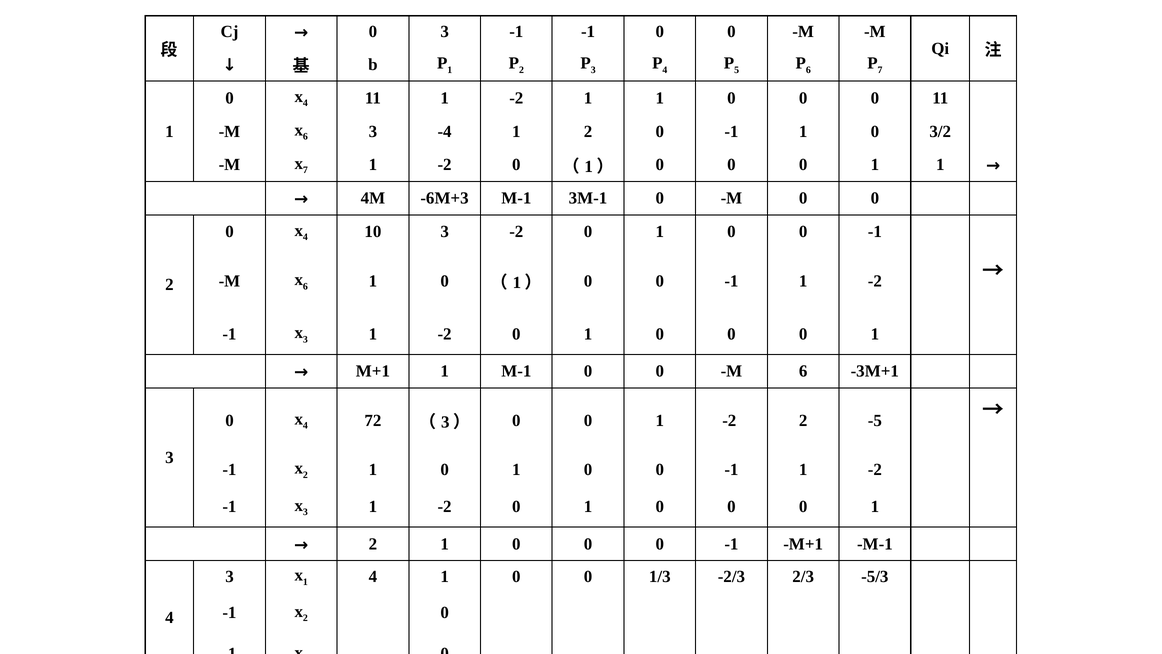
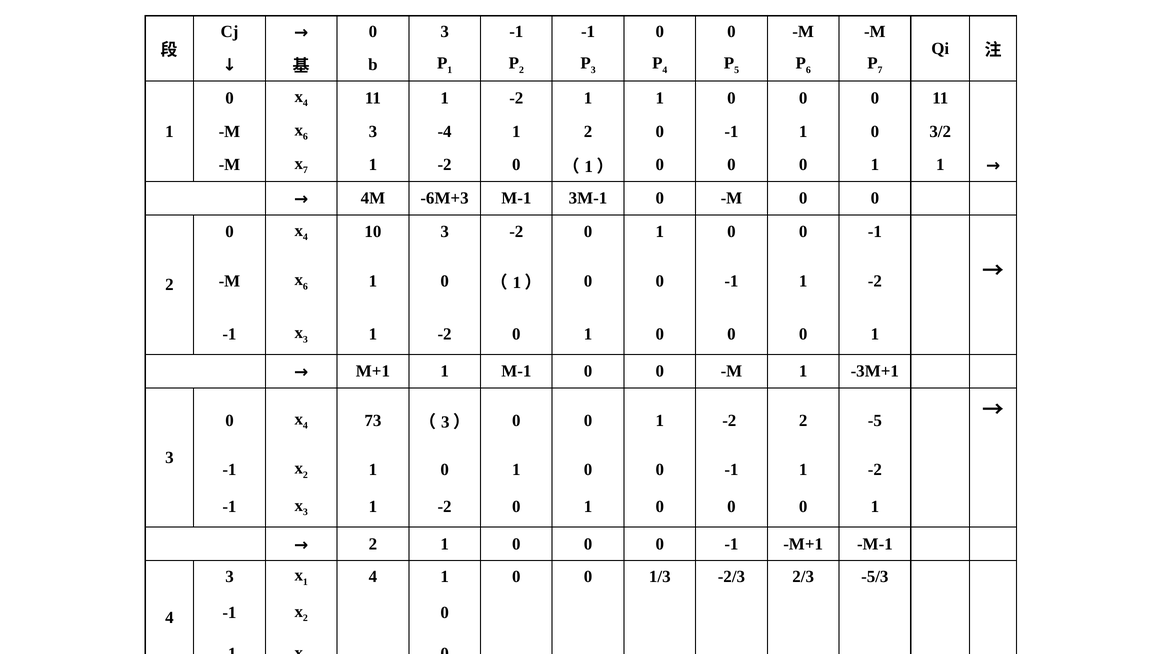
M 6: 6 -> 1 (803, 371)
72: 72 -> 73 (373, 420)
